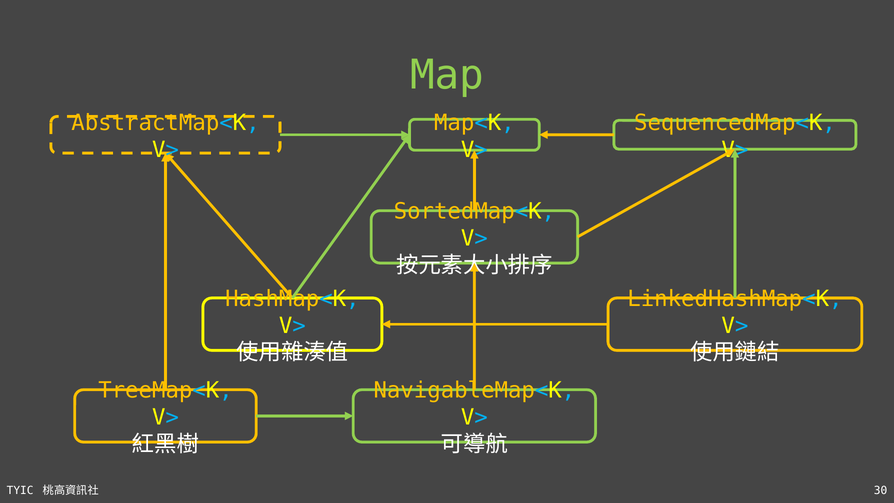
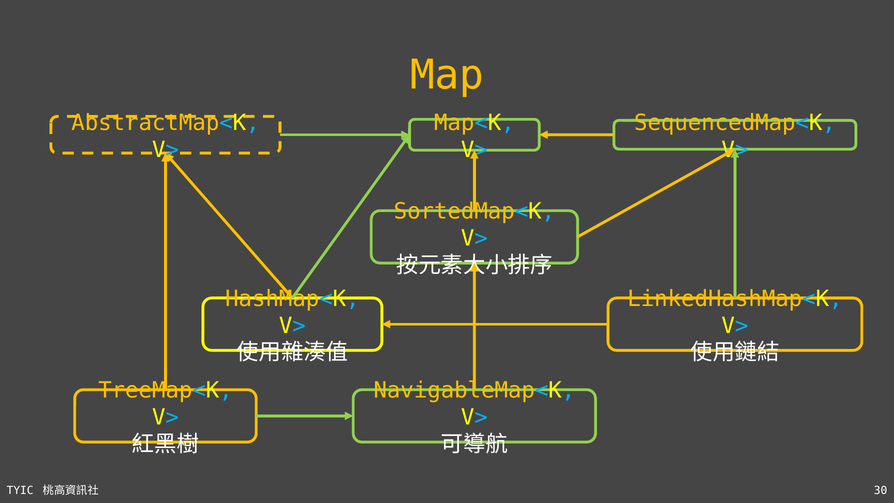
Map colour: light green -> yellow (447, 75)
